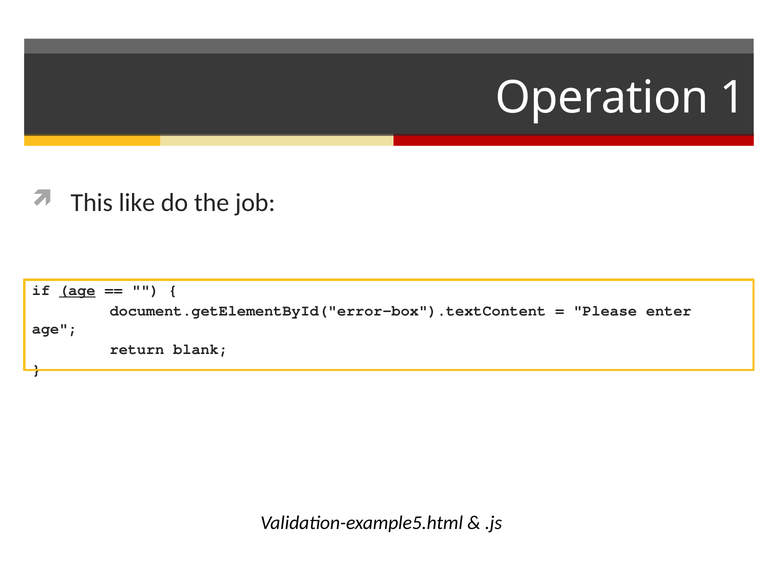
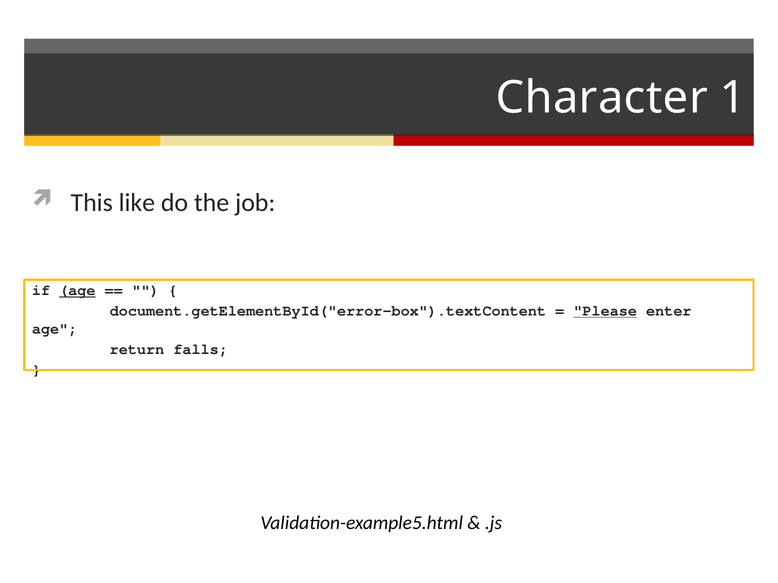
Operation: Operation -> Character (602, 98)
Please underline: none -> present (605, 311)
blank: blank -> falls (201, 350)
